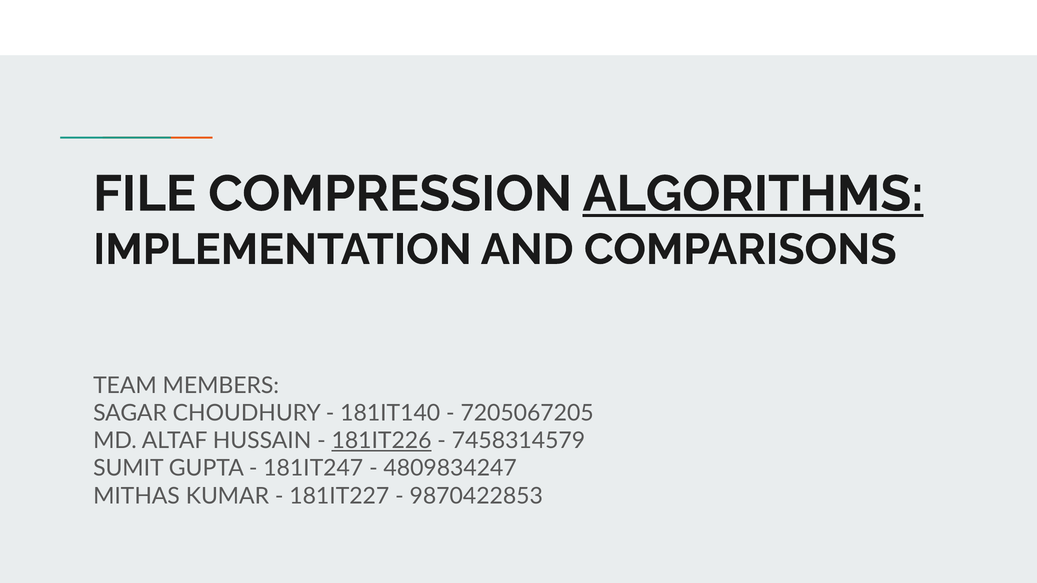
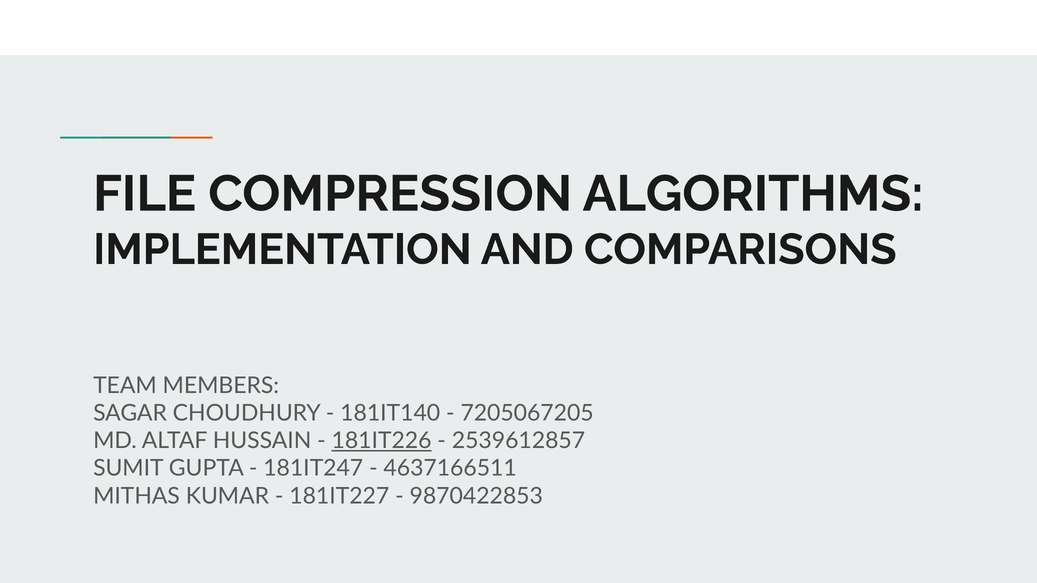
ALGORITHMS underline: present -> none (753, 194)
7458314579: 7458314579 -> 2539612857 (518, 441)
4809834247: 4809834247 -> 4637166511 (450, 469)
